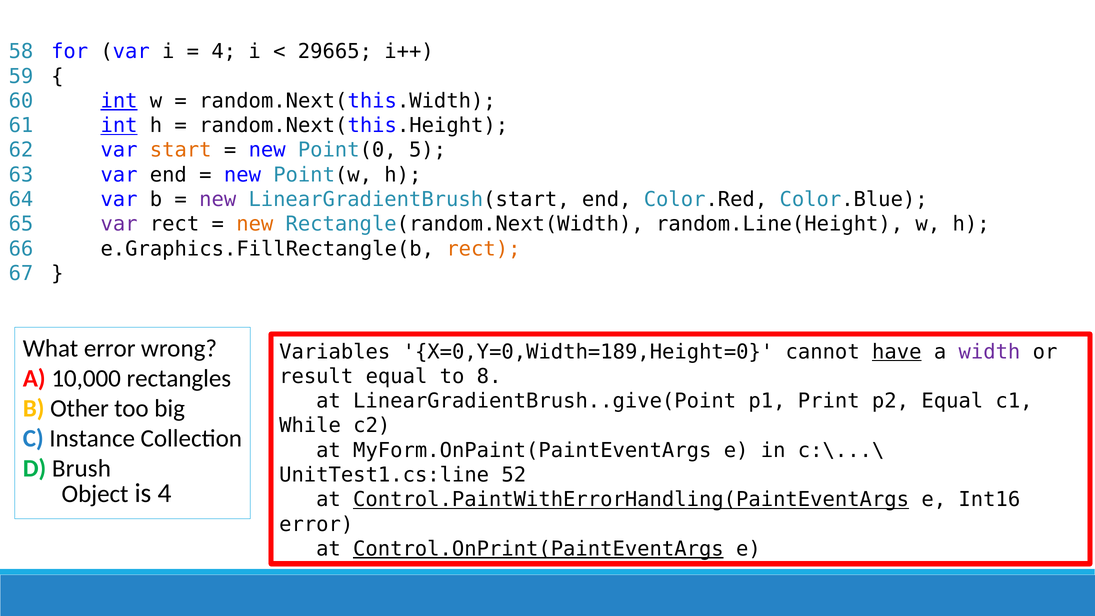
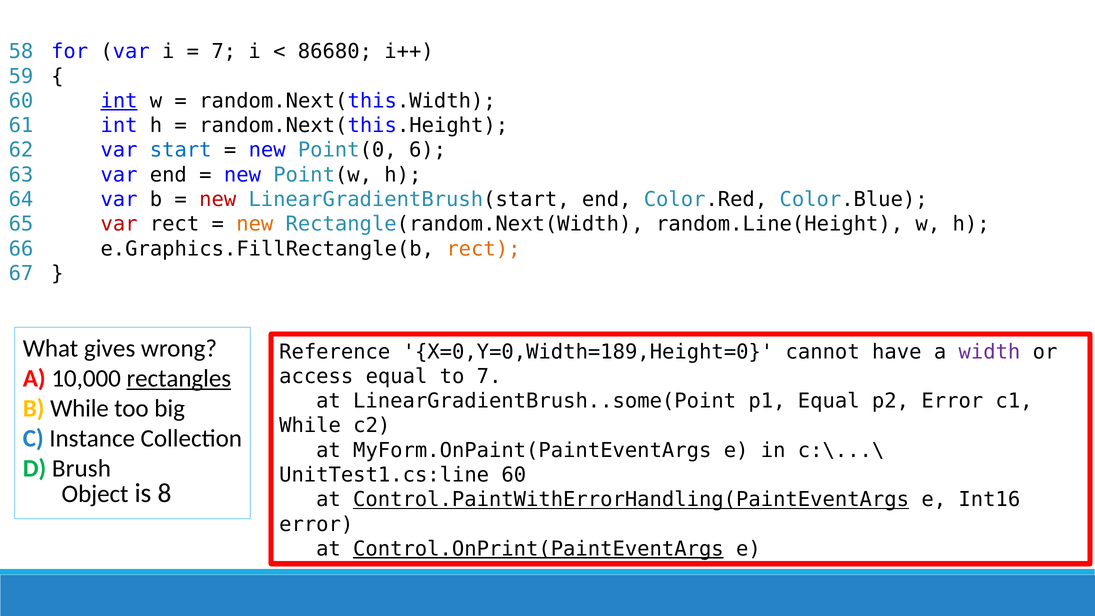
4: 4 -> 7 (224, 52)
29665: 29665 -> 86680 (335, 52)
int underline: present -> none (119, 126)
start colour: orange -> blue (181, 150)
5: 5 -> 6 (428, 150)
new colour: purple -> red (218, 199)
var colour: purple -> red (119, 224)
What error: error -> gives (110, 348)
Variables: Variables -> Reference (335, 352)
have underline: present -> none (897, 352)
result: result -> access (316, 376)
to 8: 8 -> 7 (489, 376)
rectangles underline: none -> present (179, 378)
LinearGradientBrush..give(Point: LinearGradientBrush..give(Point -> LinearGradientBrush..some(Point (545, 401)
p1 Print: Print -> Equal (829, 401)
p2 Equal: Equal -> Error (952, 401)
B Other: Other -> While (79, 408)
52: 52 -> 60 (514, 475)
is 4: 4 -> 8 (165, 493)
